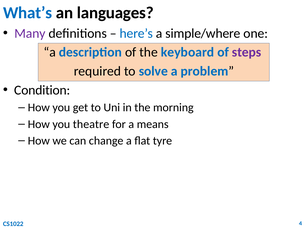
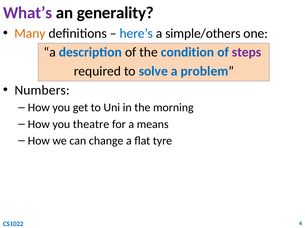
What’s colour: blue -> purple (28, 13)
languages: languages -> generality (115, 13)
Many colour: purple -> orange (30, 33)
simple/where: simple/where -> simple/others (203, 33)
keyboard: keyboard -> condition (188, 52)
Condition: Condition -> Numbers (42, 90)
